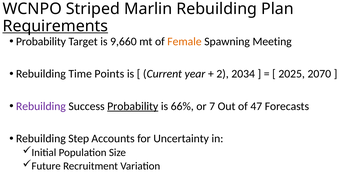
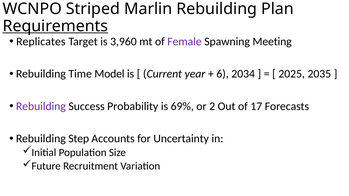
Probability: Probability -> Replicates (41, 42)
9,660: 9,660 -> 3,960 (123, 42)
Female colour: orange -> purple (184, 42)
Points: Points -> Model (109, 74)
2: 2 -> 6 (223, 74)
2070: 2070 -> 2035 (319, 74)
Probability underline: present -> none (133, 106)
66%: 66% -> 69% (182, 106)
7: 7 -> 2 (212, 106)
47: 47 -> 17 (256, 106)
